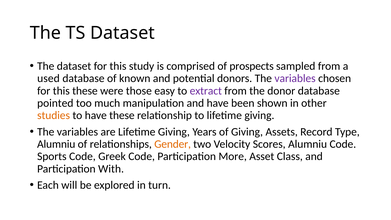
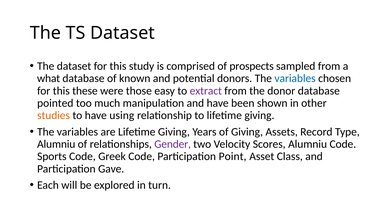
used: used -> what (49, 78)
variables colour: purple -> blue (295, 78)
have these: these -> using (122, 115)
Gender colour: orange -> purple (173, 144)
More: More -> Point (233, 156)
With: With -> Gave (111, 169)
